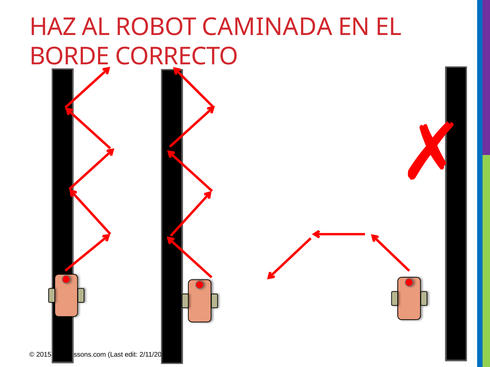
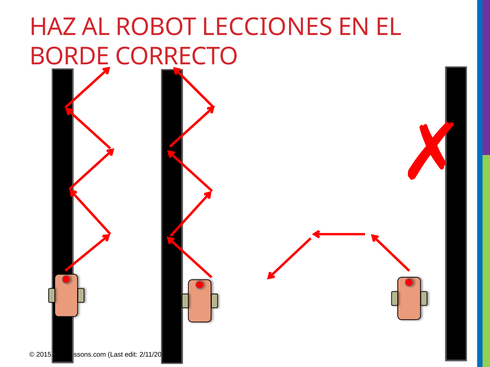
CAMINADA: CAMINADA -> LECCIONES (267, 27)
